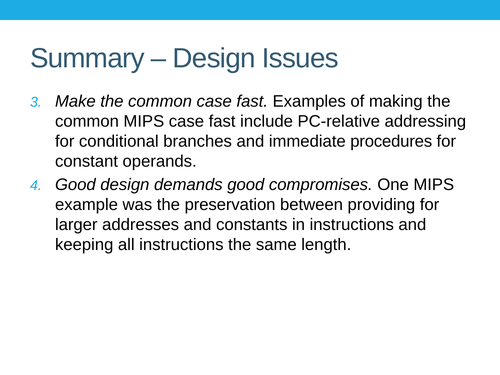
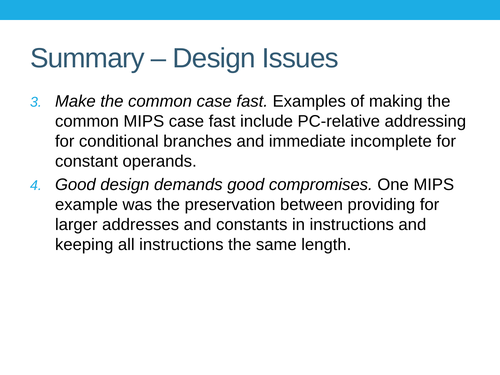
procedures: procedures -> incomplete (391, 141)
